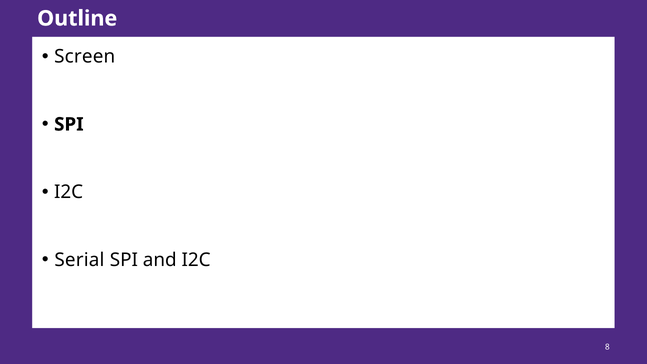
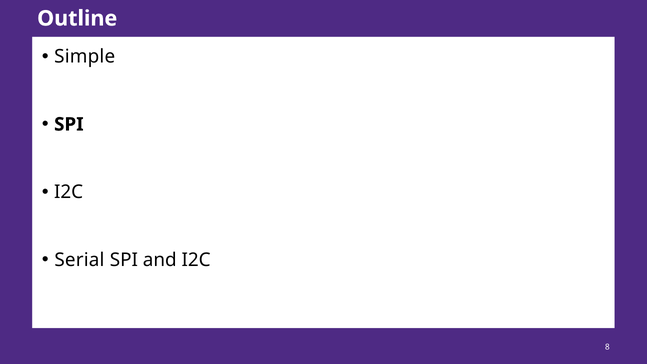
Screen: Screen -> Simple (85, 57)
